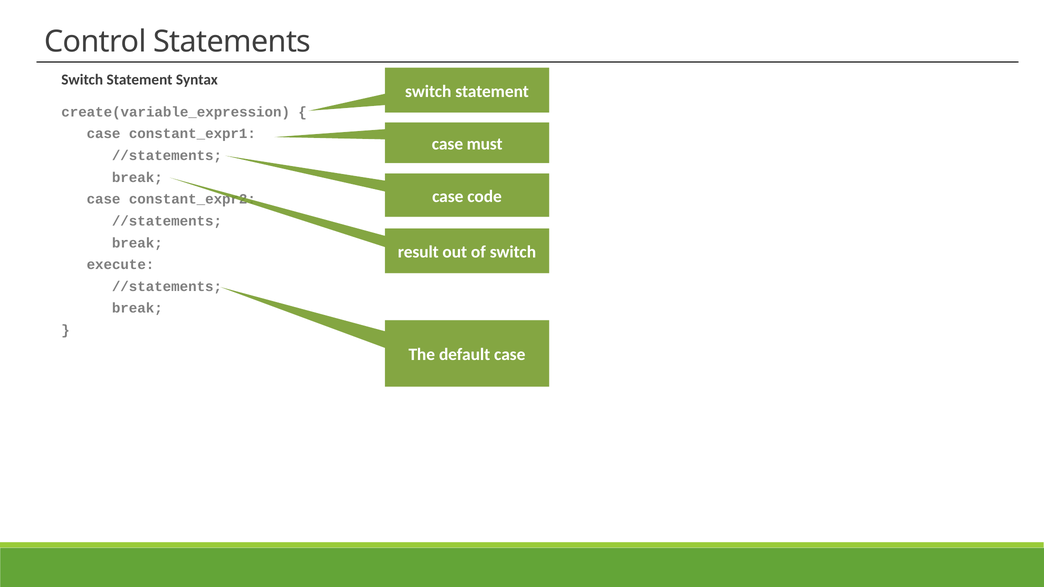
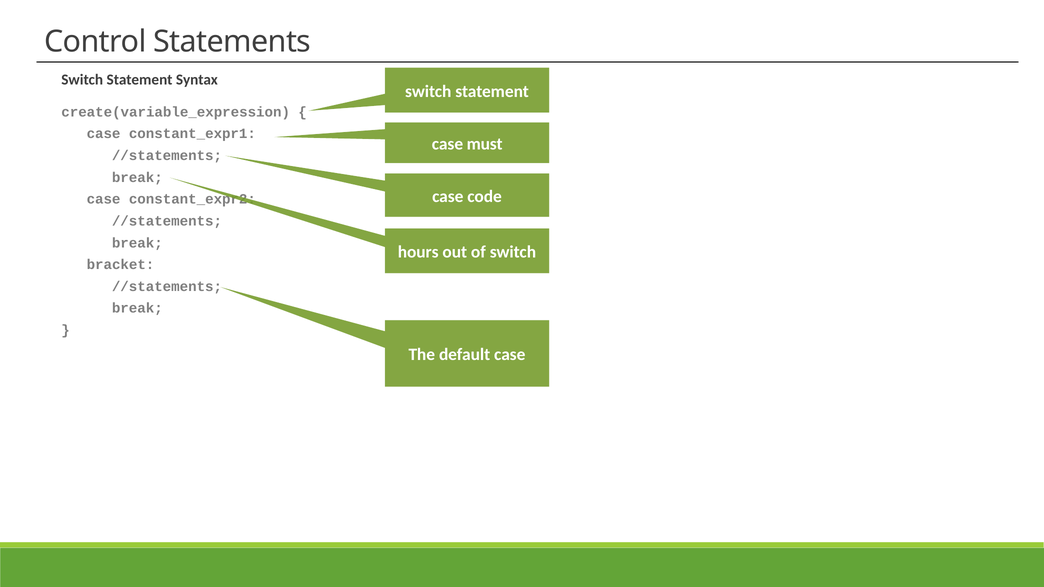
result: result -> hours (418, 252)
execute: execute -> bracket (121, 265)
